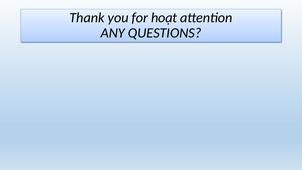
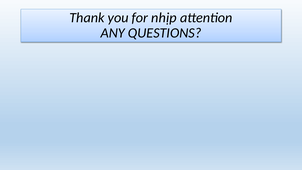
hoạt: hoạt -> nhịp (164, 18)
